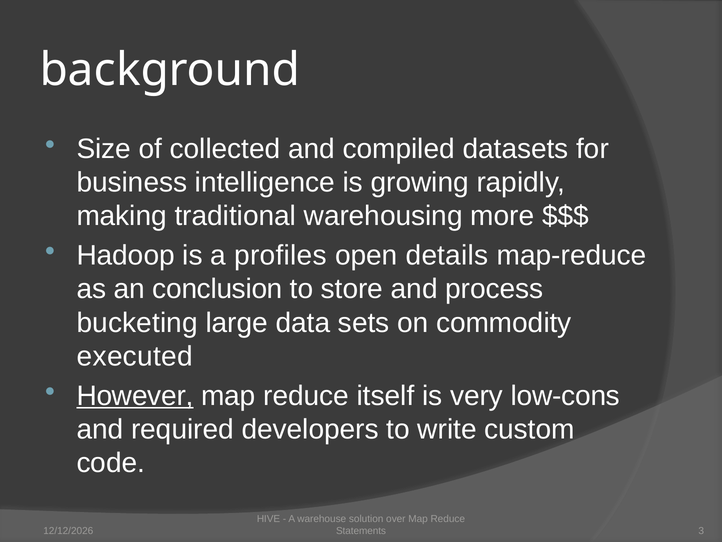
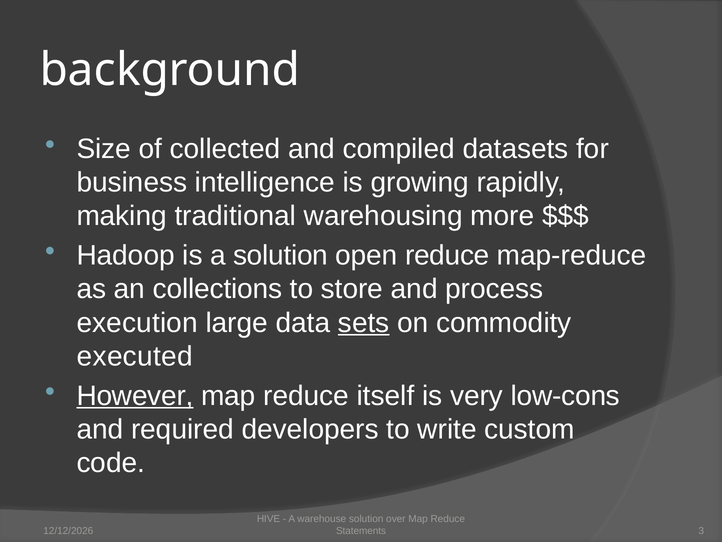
a profiles: profiles -> solution (281, 255)
open details: details -> reduce (447, 255)
conclusion: conclusion -> collections (217, 289)
bucketing: bucketing -> execution (137, 322)
sets underline: none -> present (364, 322)
